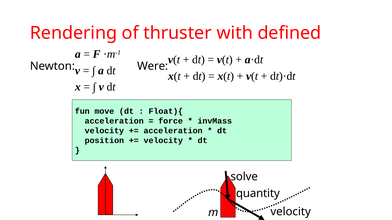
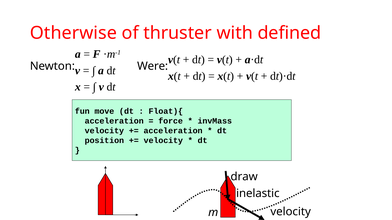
Rendering: Rendering -> Otherwise (73, 33)
solve: solve -> draw (244, 177)
quantity: quantity -> inelastic (258, 194)
